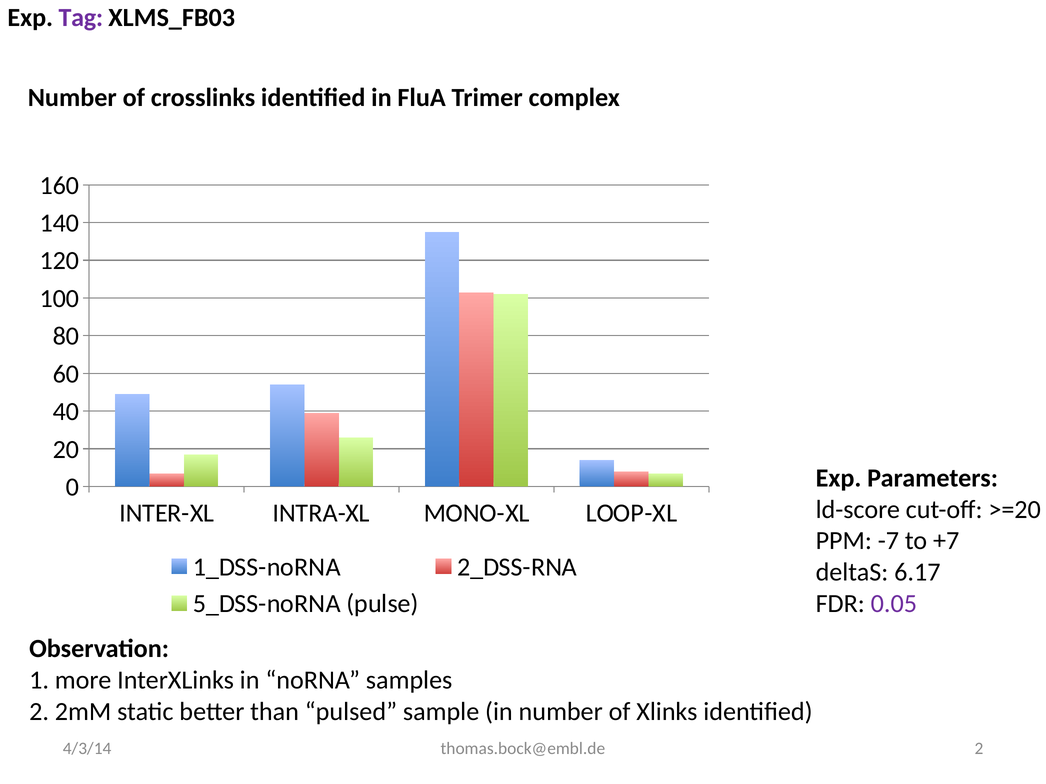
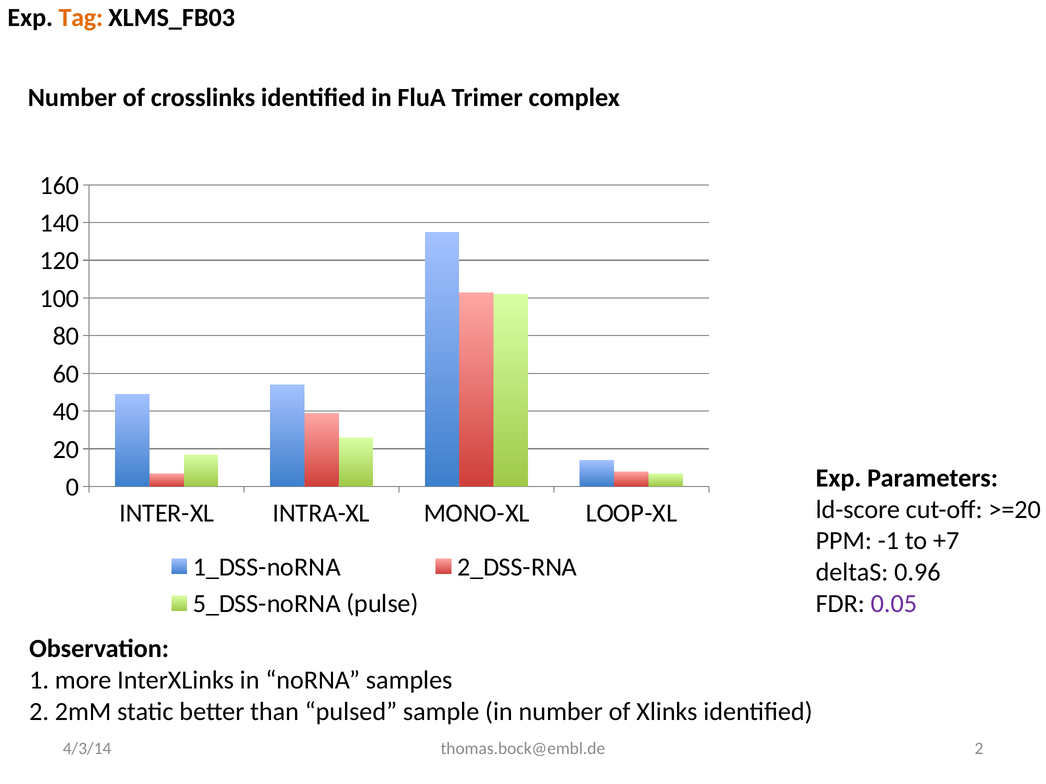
Tag colour: purple -> orange (81, 17)
-7: -7 -> -1 (888, 541)
6.17: 6.17 -> 0.96 (917, 572)
